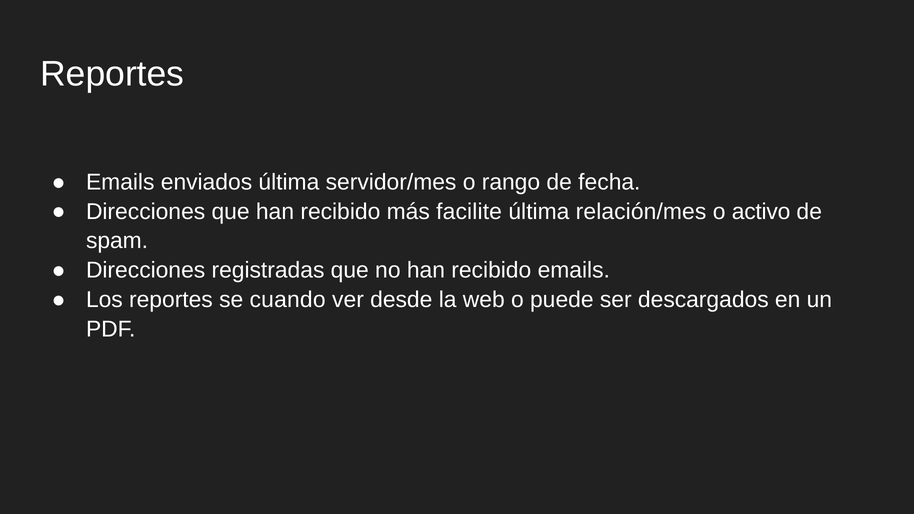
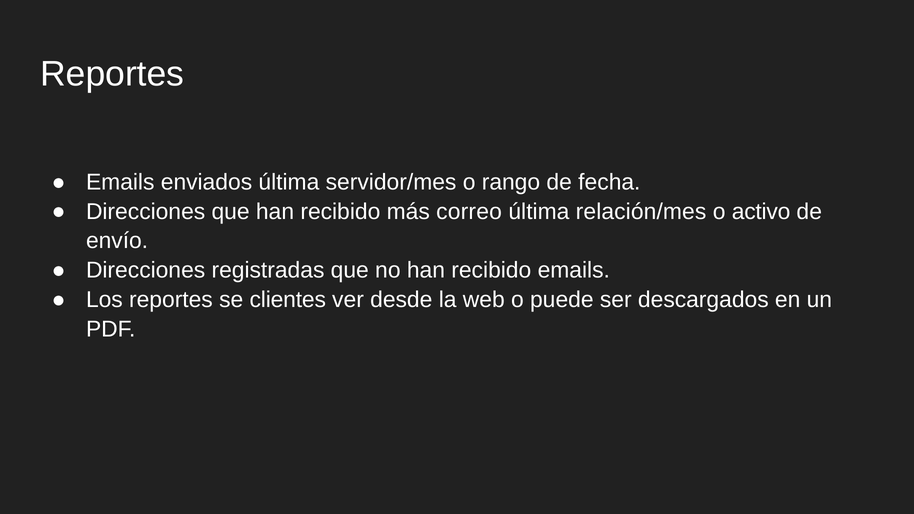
facilite: facilite -> correo (469, 212)
spam: spam -> envío (117, 241)
cuando: cuando -> clientes (288, 300)
